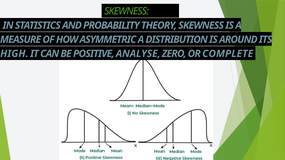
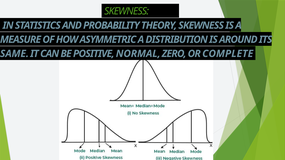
HIGH: HIGH -> SAME (14, 54)
ANALYSE: ANALYSE -> NORMAL (138, 54)
